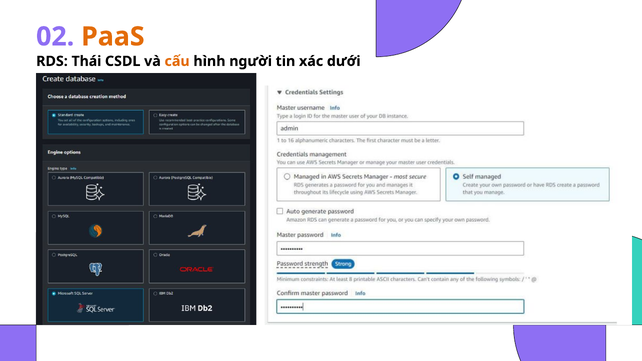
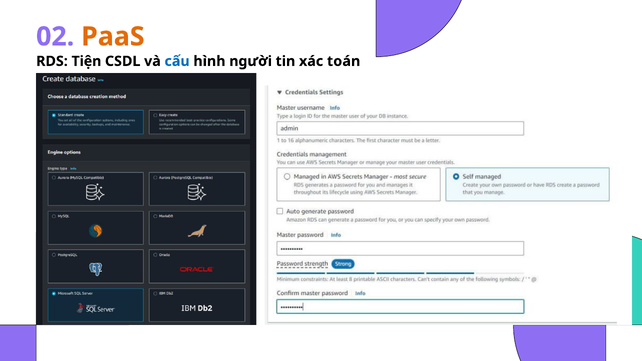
Thái: Thái -> Tiện (86, 61)
cấu colour: orange -> blue (177, 61)
dưới: dưới -> toán (344, 61)
